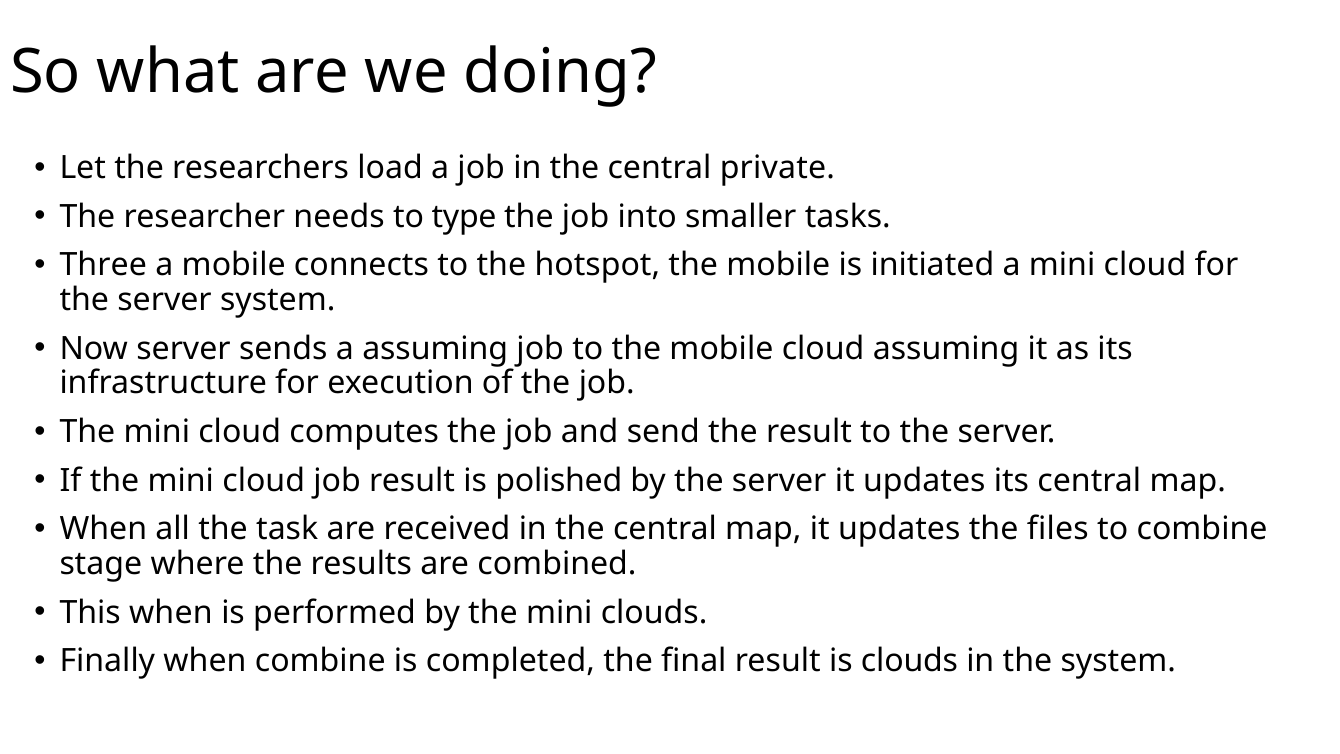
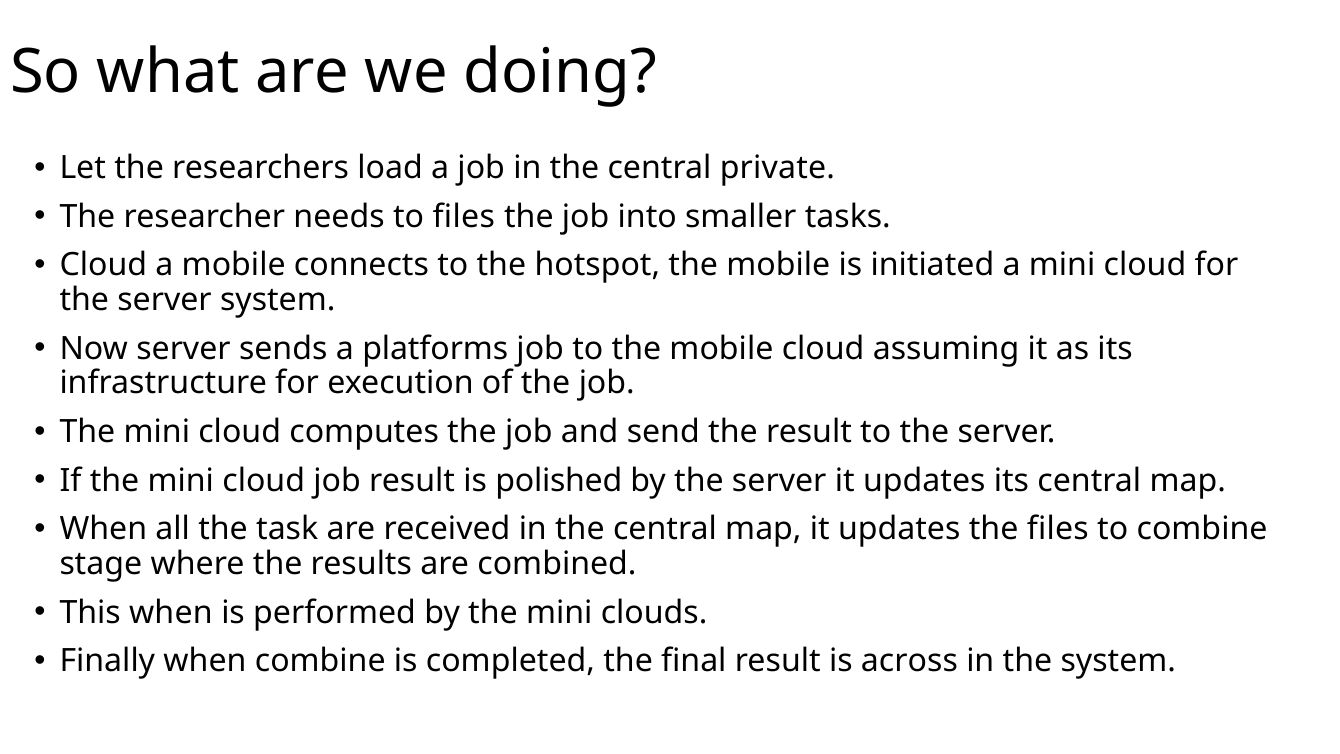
to type: type -> files (464, 216)
Three: Three -> Cloud (103, 265)
a assuming: assuming -> platforms (435, 348)
is clouds: clouds -> across (909, 661)
